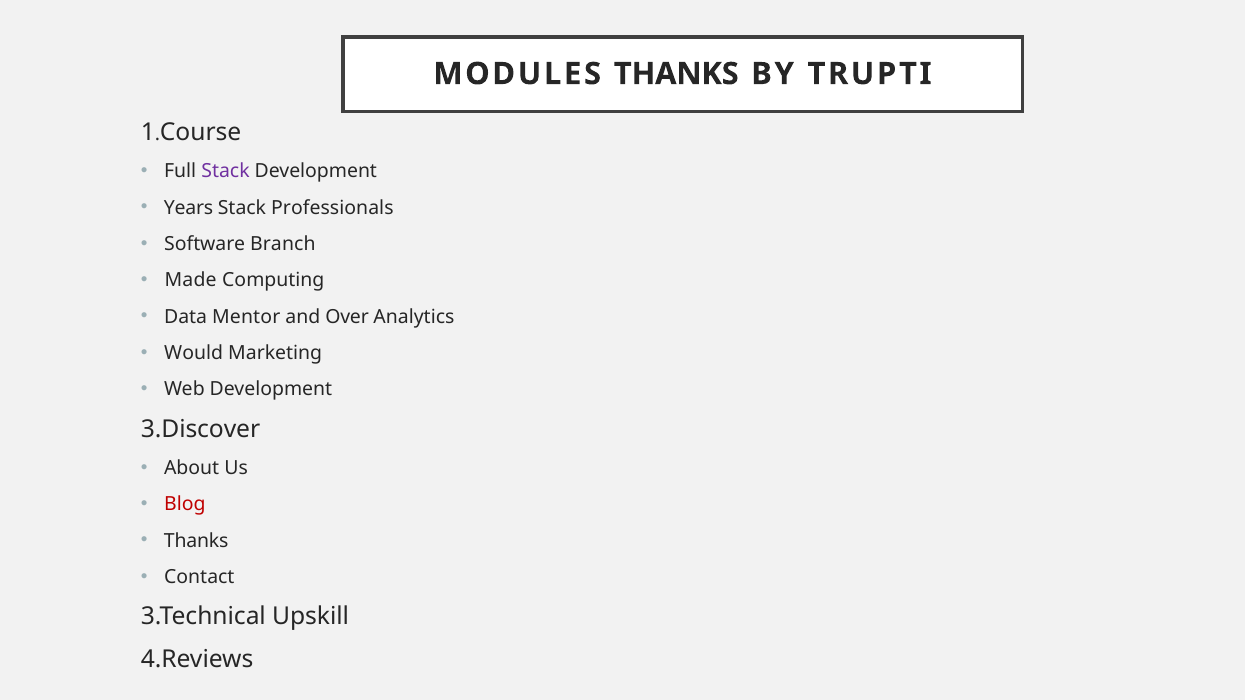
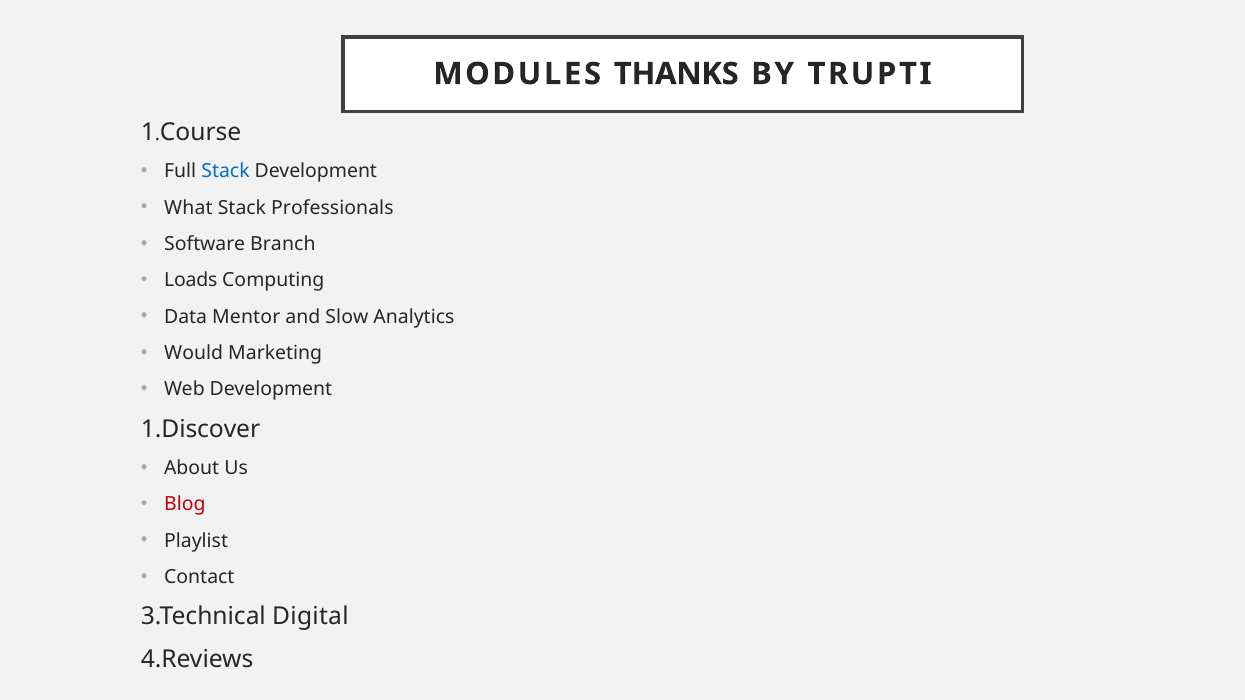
Stack colour: purple -> blue (226, 172)
Years: Years -> What (188, 208)
Made: Made -> Loads (191, 281)
Over: Over -> Slow (347, 317)
3.Discover: 3.Discover -> 1.Discover (201, 429)
Thanks: Thanks -> Playlist (196, 541)
Upskill: Upskill -> Digital (310, 617)
